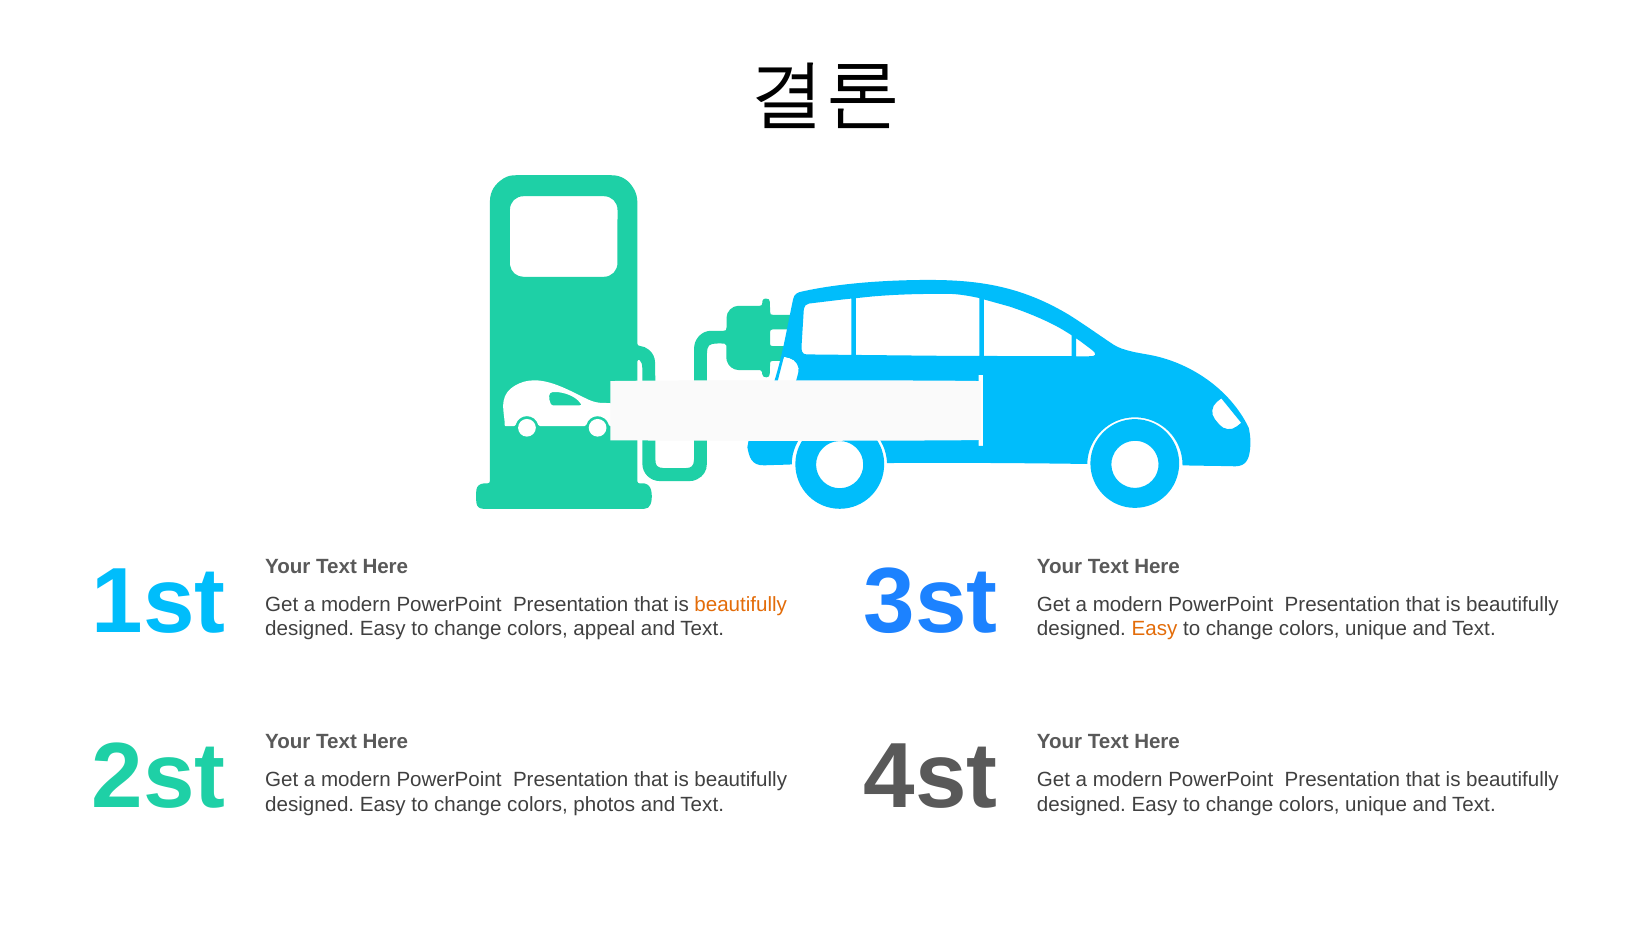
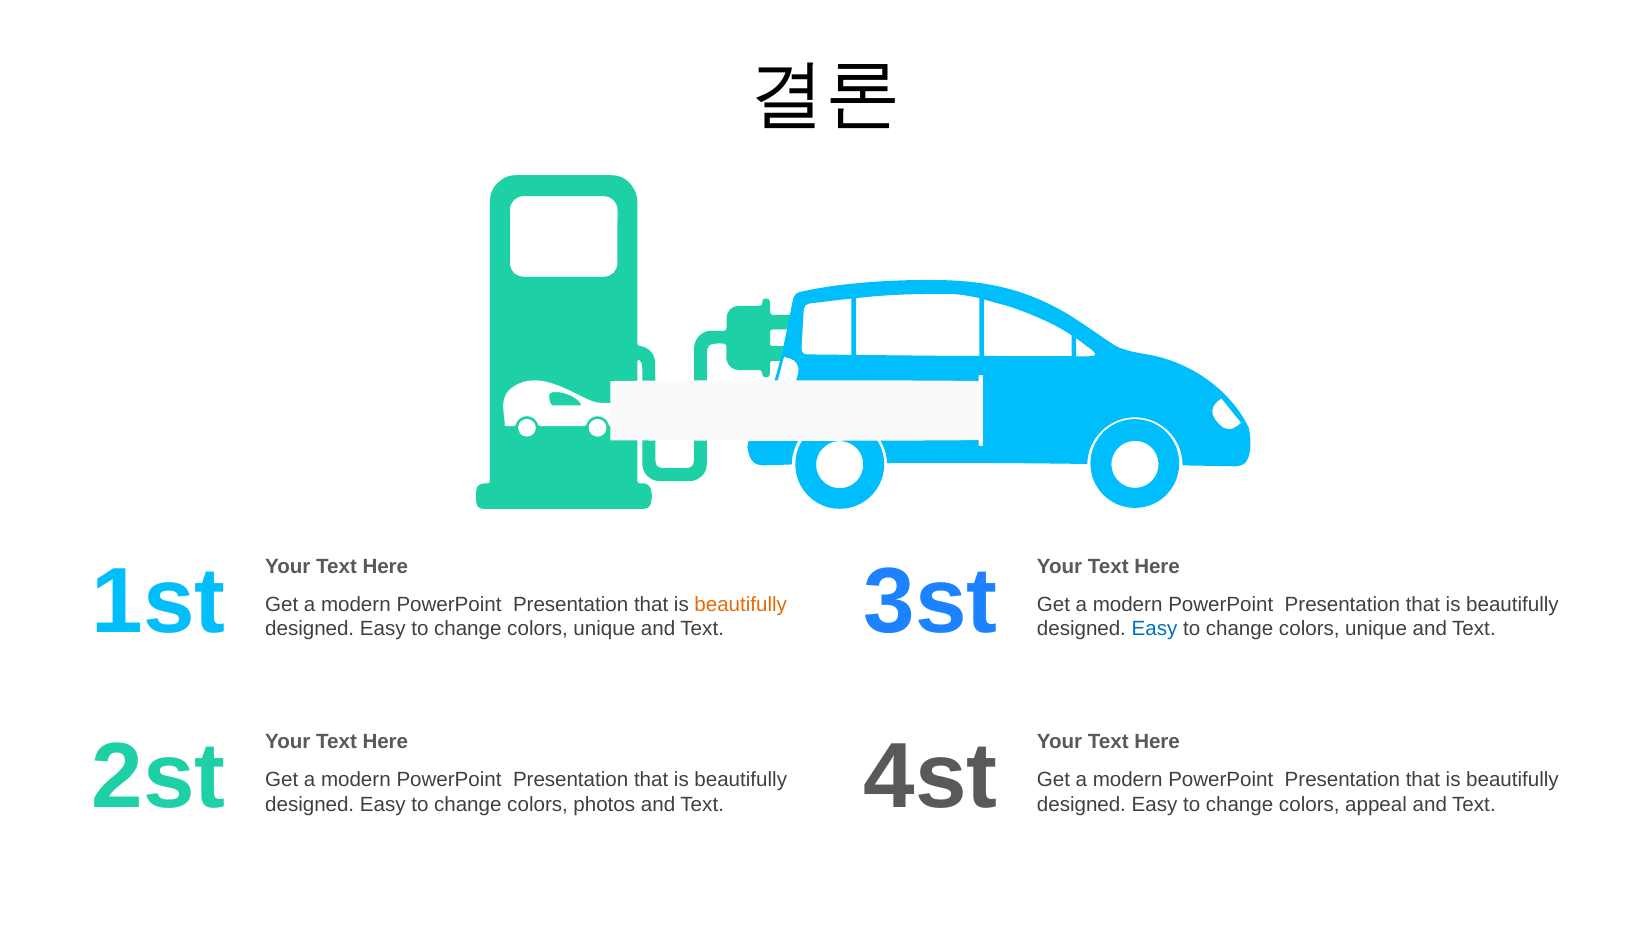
appeal: appeal -> unique (604, 629)
Easy colour: orange -> blue (1155, 629)
unique: unique -> appeal (1376, 805)
